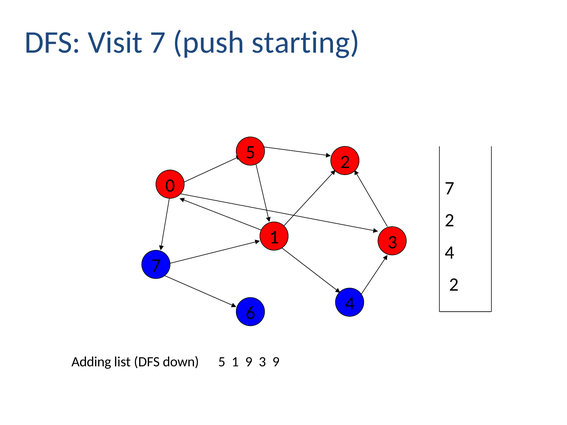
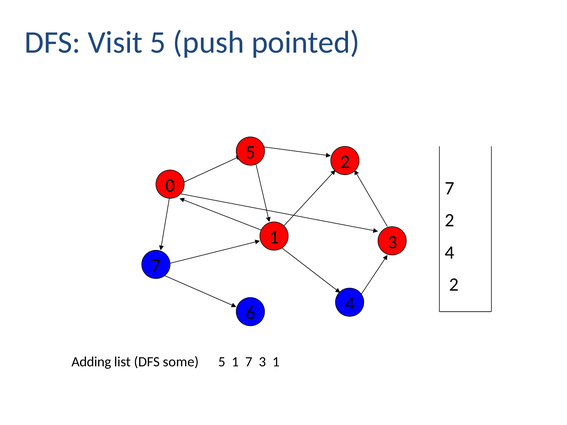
Visit 7: 7 -> 5 (158, 42)
starting: starting -> pointed (306, 42)
down: down -> some (181, 362)
5 1 9: 9 -> 7 (249, 362)
3 9: 9 -> 1 (276, 362)
